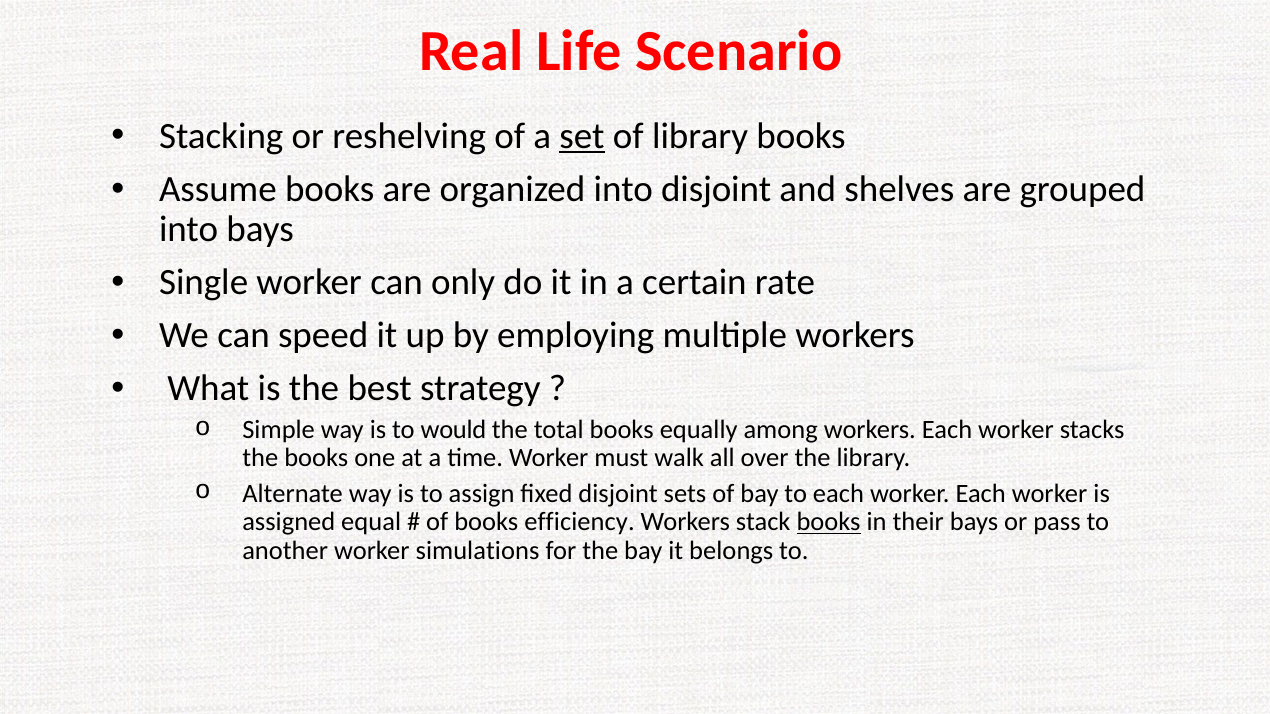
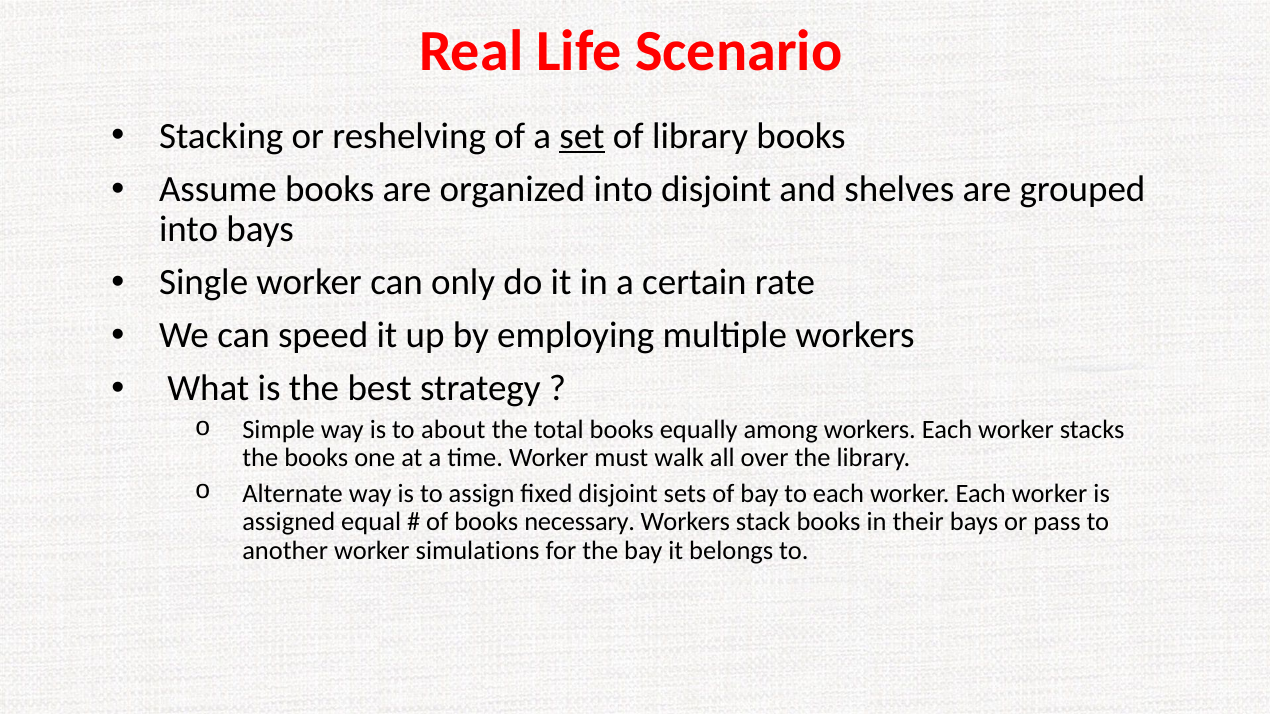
would: would -> about (453, 430)
efficiency: efficiency -> necessary (580, 522)
books underline: present -> none (829, 522)
